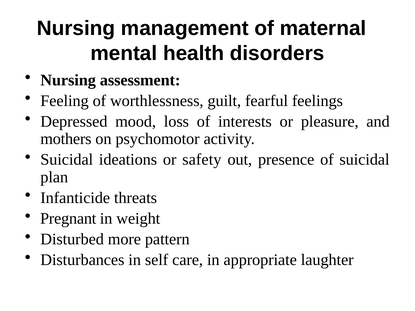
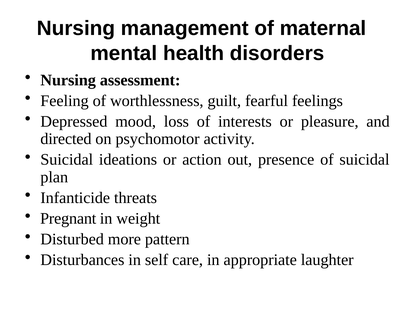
mothers: mothers -> directed (66, 139)
safety: safety -> action (202, 160)
